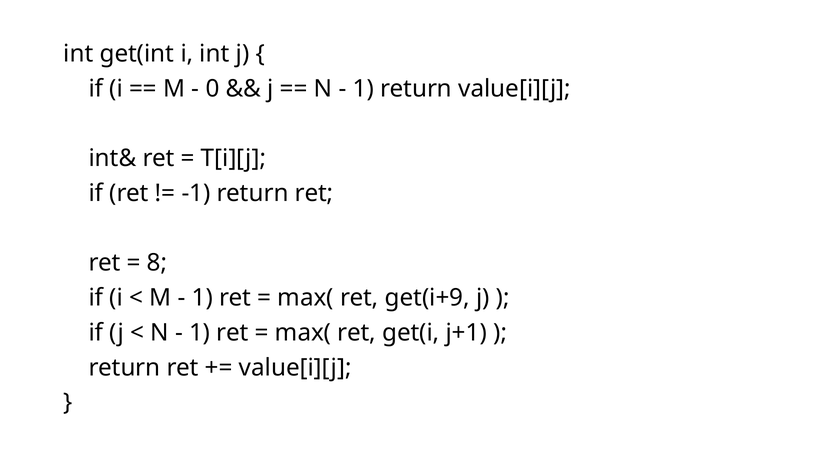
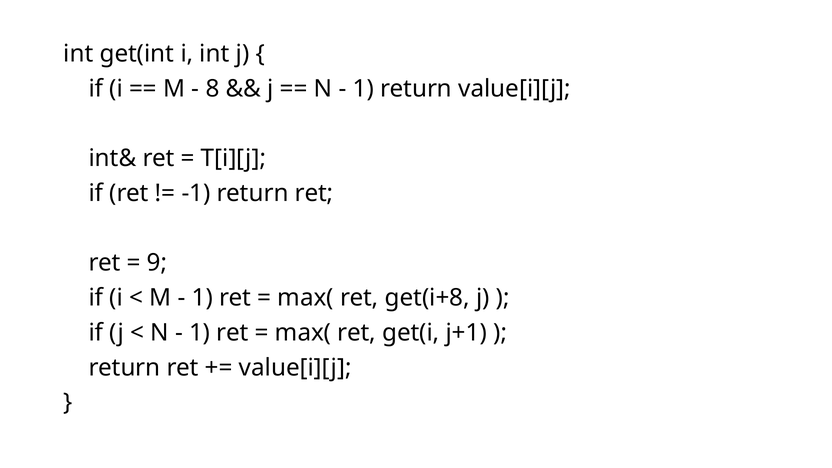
0: 0 -> 8 (212, 89)
8: 8 -> 9 (157, 263)
get(i+9: get(i+9 -> get(i+8 (427, 298)
